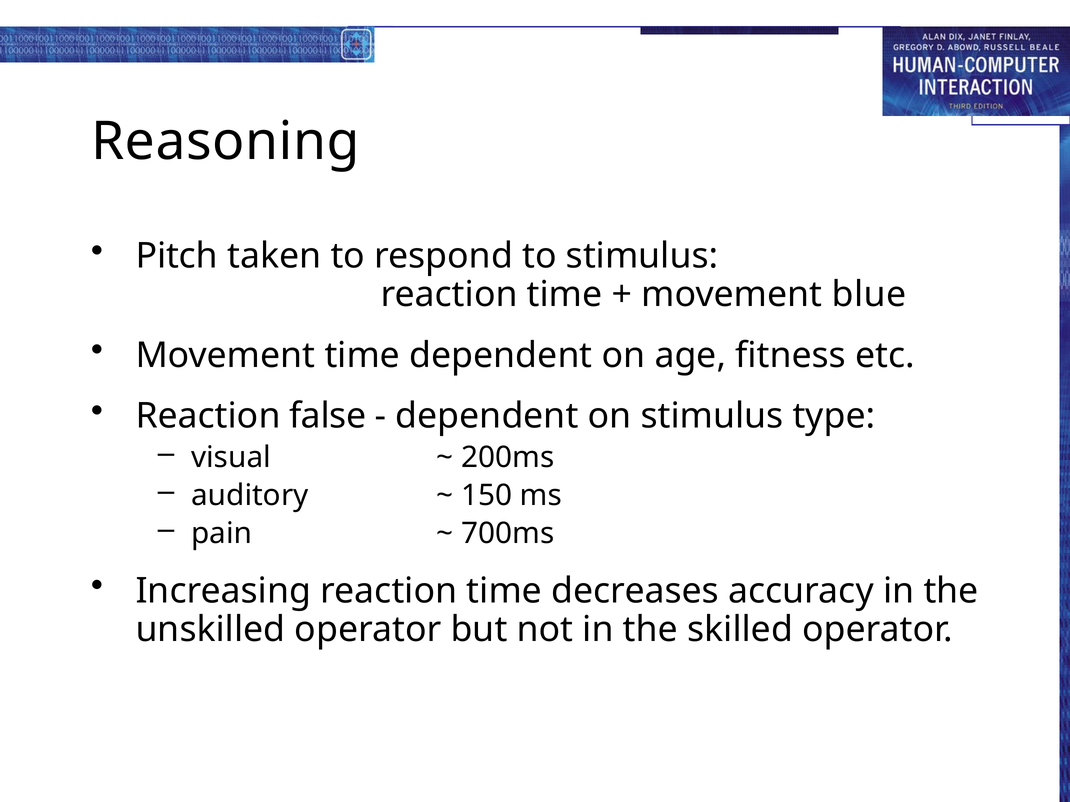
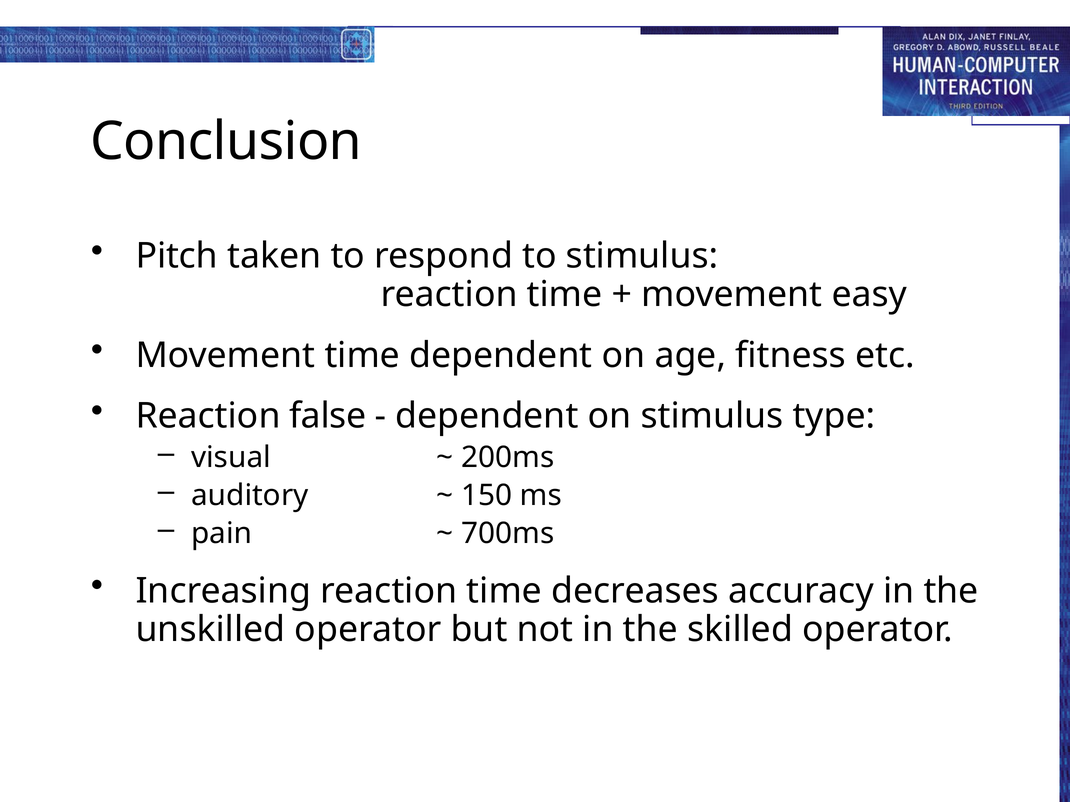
Reasoning: Reasoning -> Conclusion (226, 142)
blue: blue -> easy (869, 295)
